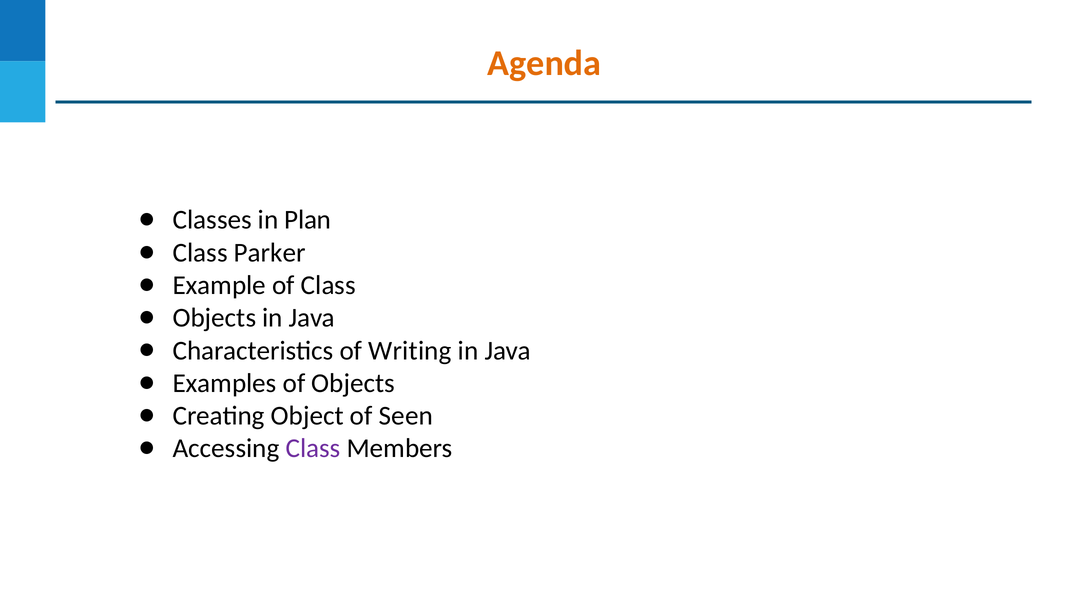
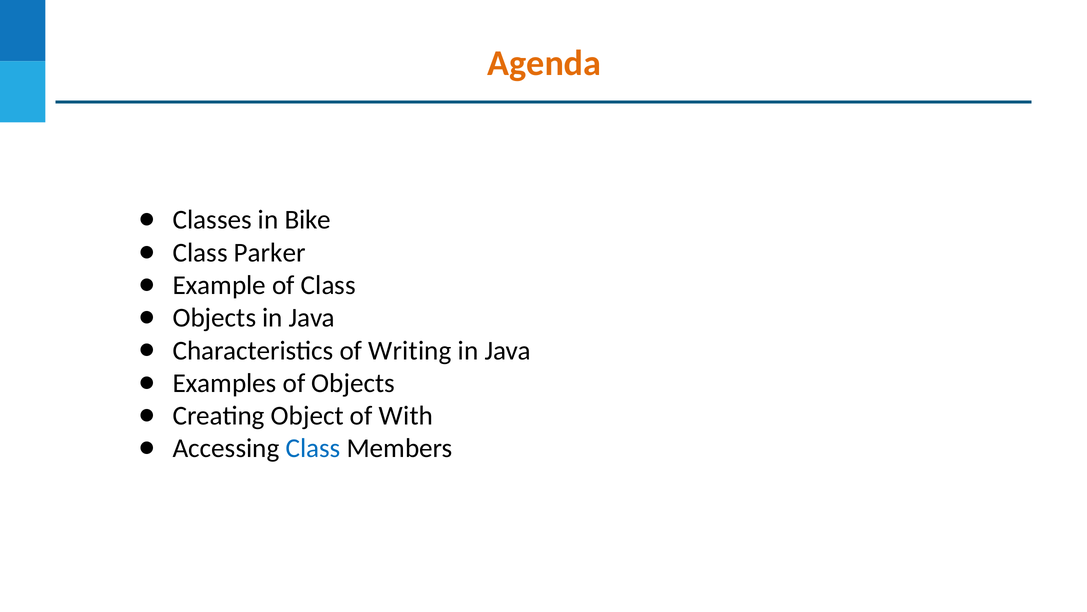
Plan: Plan -> Bike (308, 220)
Seen: Seen -> With (406, 415)
Class colour: purple -> blue (313, 448)
